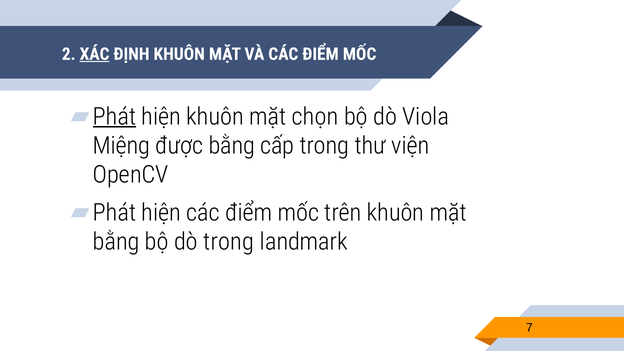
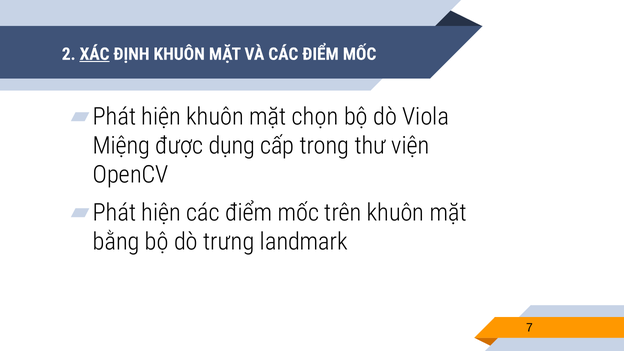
Phát underline: present -> none (114, 116)
được bằng: bằng -> dụng (232, 146)
dò trong: trong -> trưng (229, 242)
